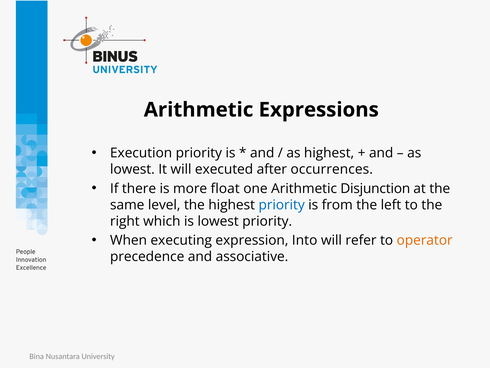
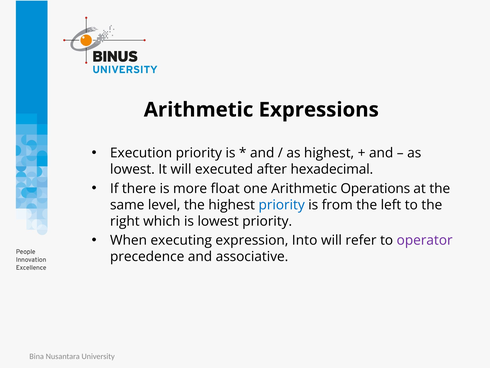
occurrences: occurrences -> hexadecimal (332, 169)
Disjunction: Disjunction -> Operations (375, 188)
operator colour: orange -> purple (425, 240)
